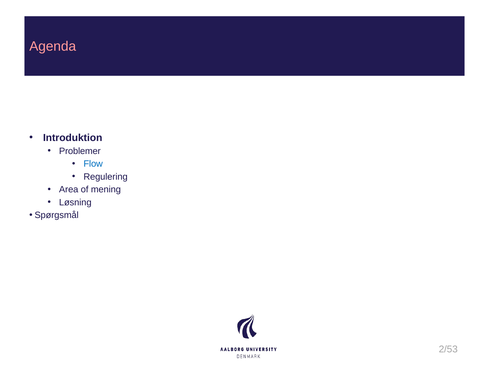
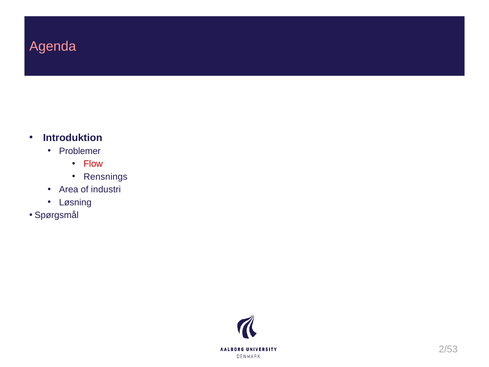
Flow colour: blue -> red (93, 164)
Regulering: Regulering -> Rensnings (106, 177)
mening: mening -> industri (106, 189)
